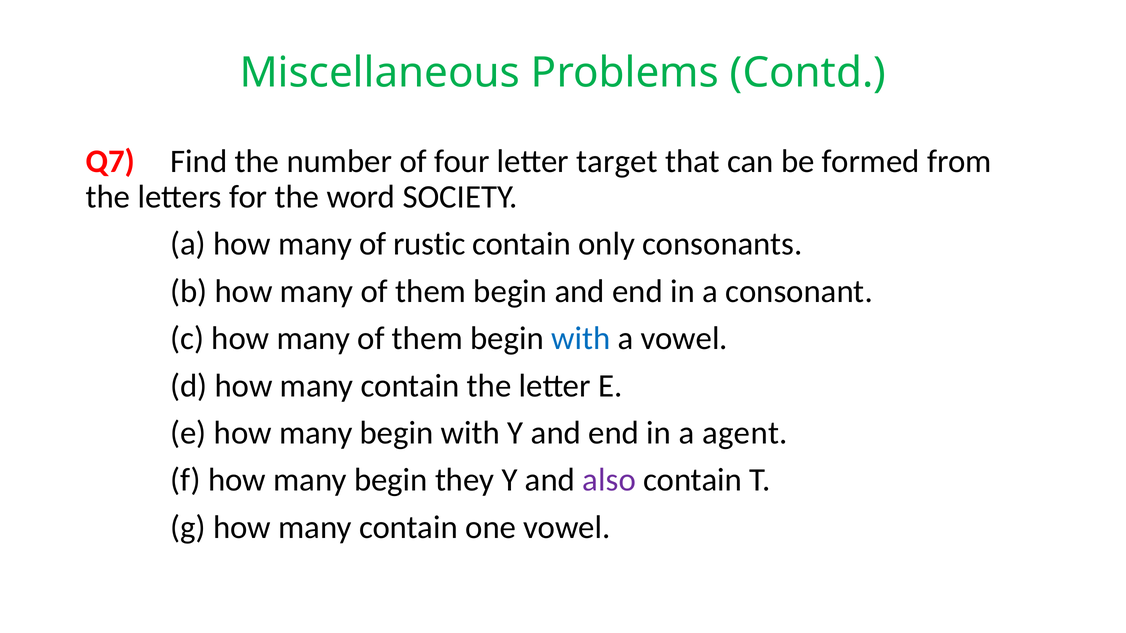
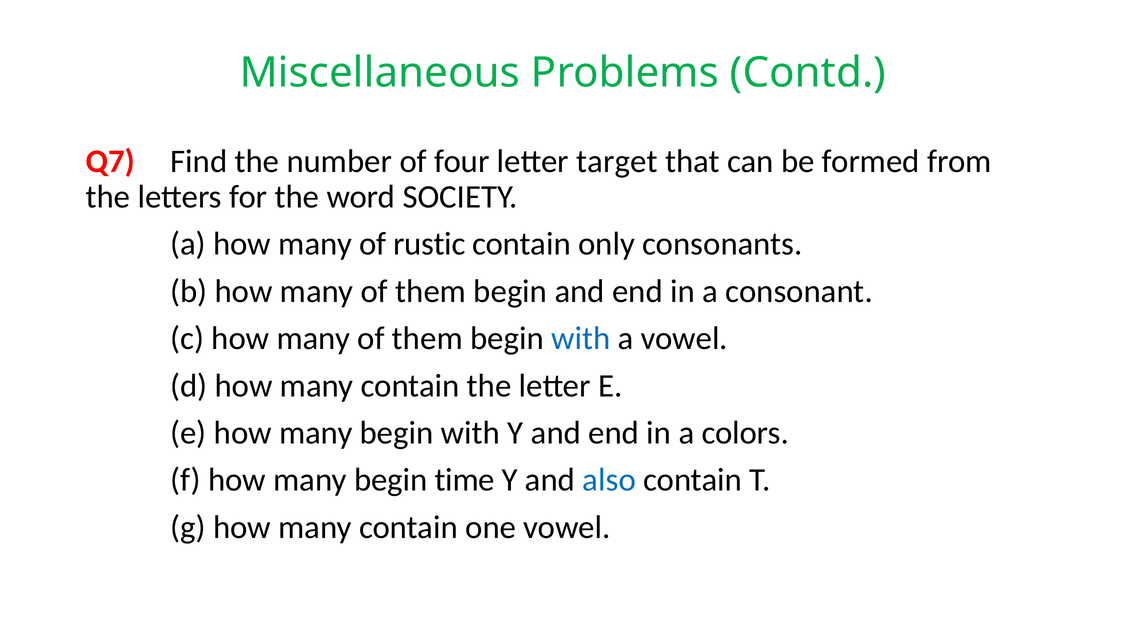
agent: agent -> colors (745, 433)
they: they -> time (465, 480)
also colour: purple -> blue (609, 480)
